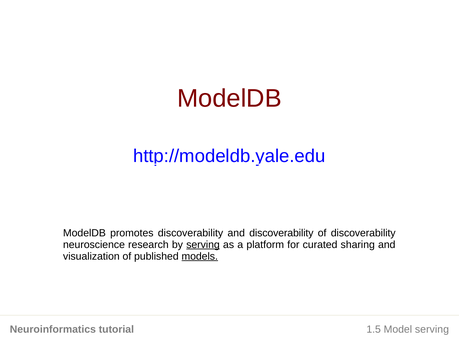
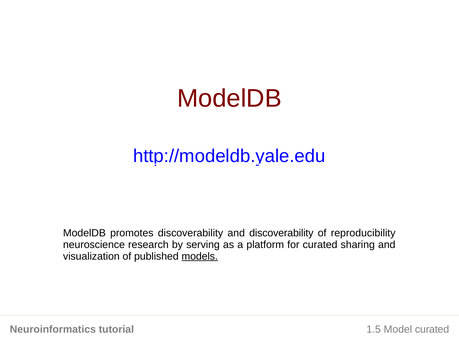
of discoverability: discoverability -> reproducibility (363, 233)
serving underline: present -> none (203, 245)
Model serving: serving -> curated (432, 330)
